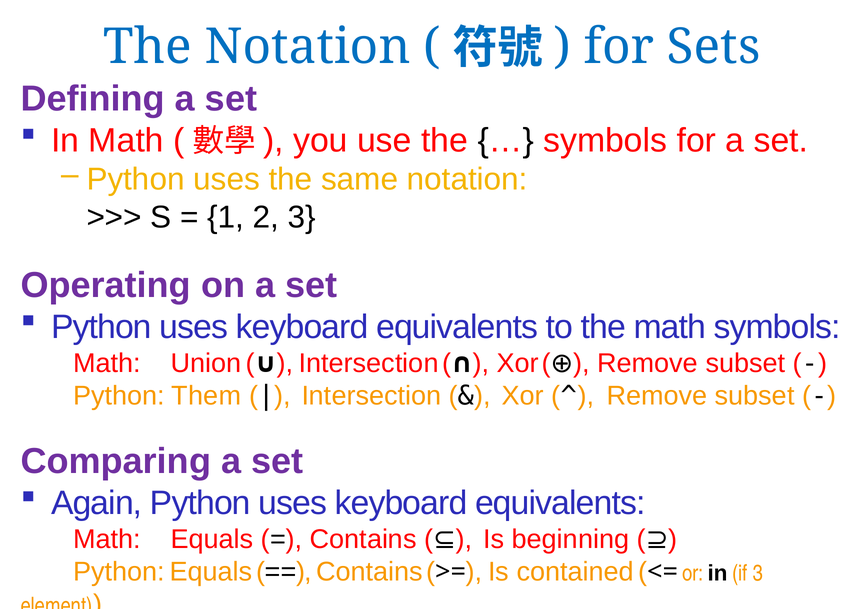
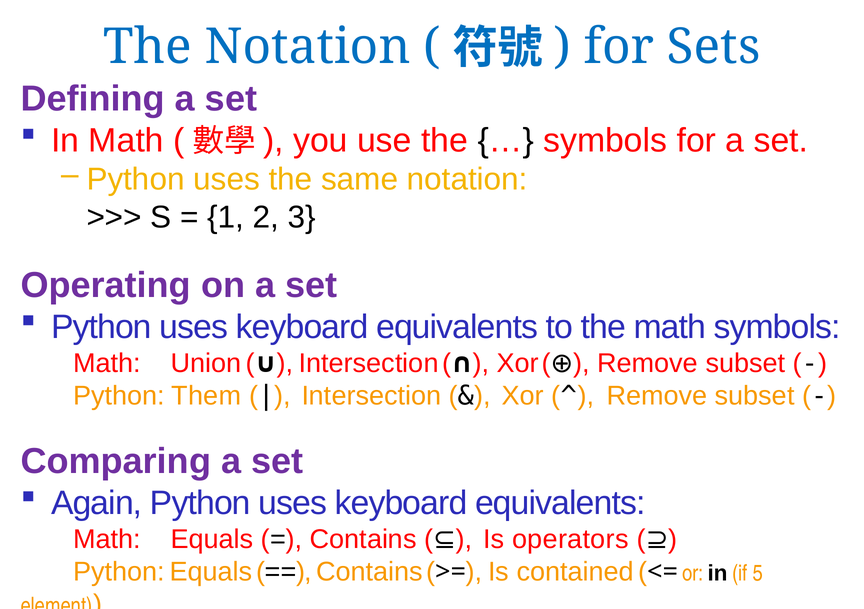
beginning: beginning -> operators (570, 539)
if 3: 3 -> 5 (758, 573)
